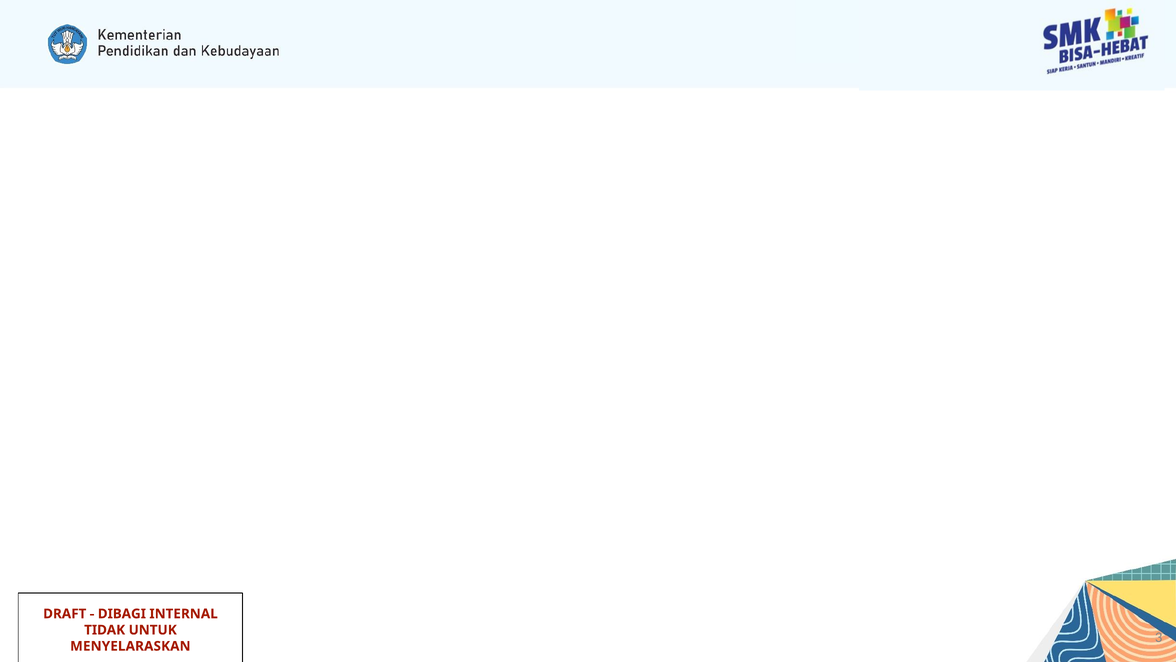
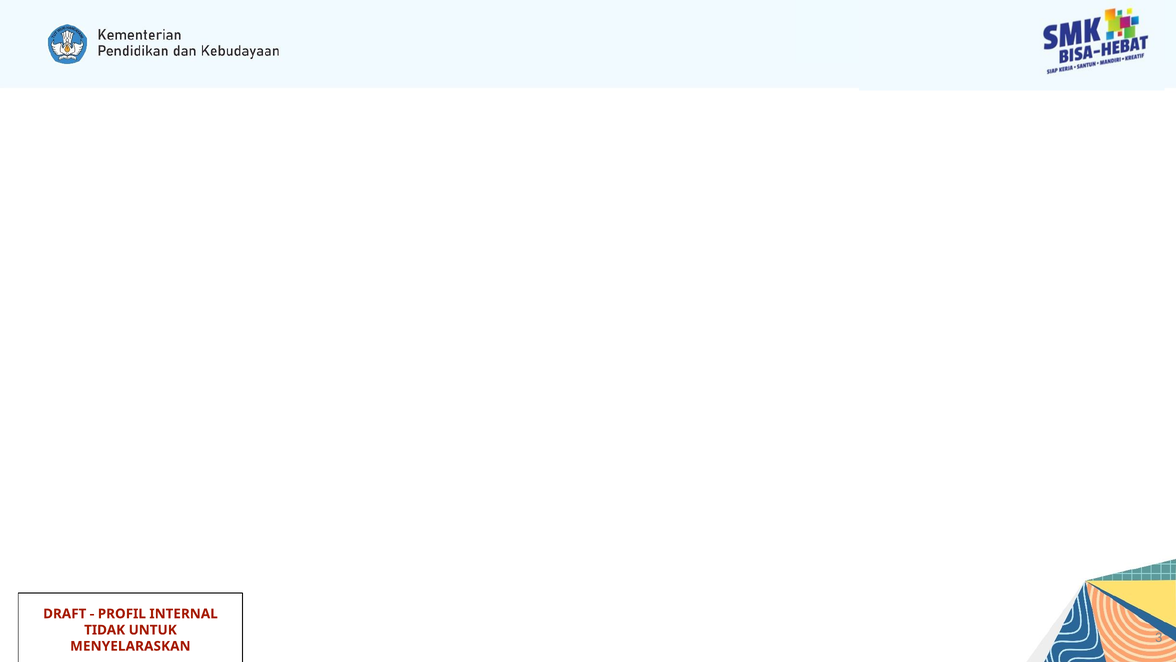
DIBAGI: DIBAGI -> PROFIL (122, 613)
